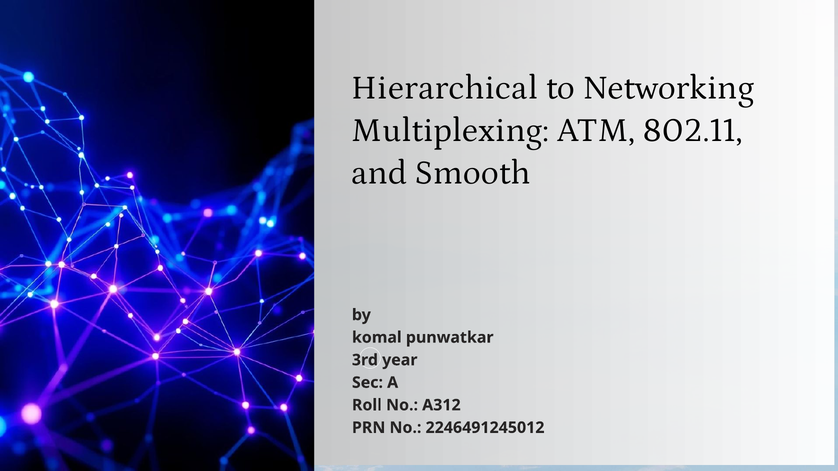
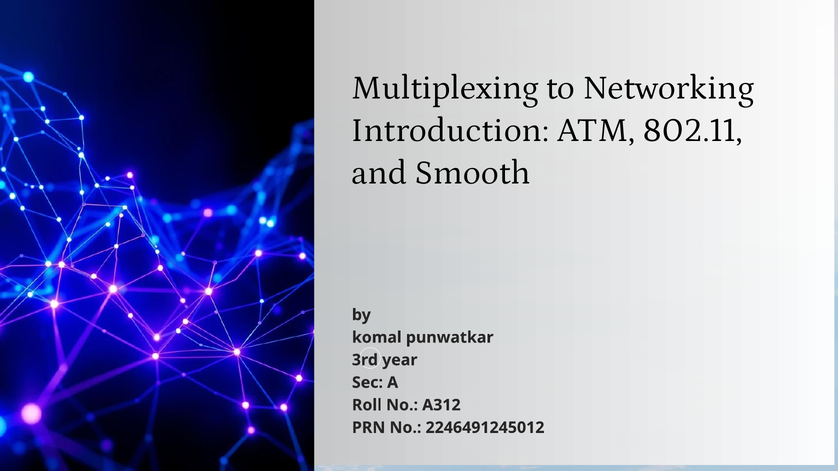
Hierarchical: Hierarchical -> Multiplexing (445, 87)
Multiplexing: Multiplexing -> Introduction (450, 130)
